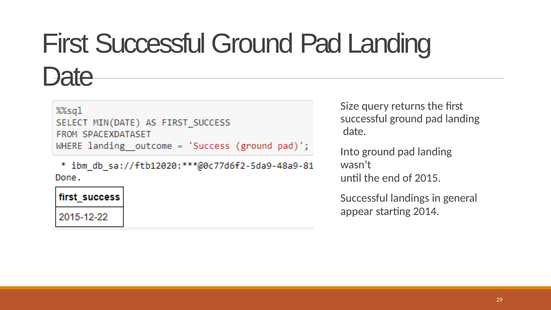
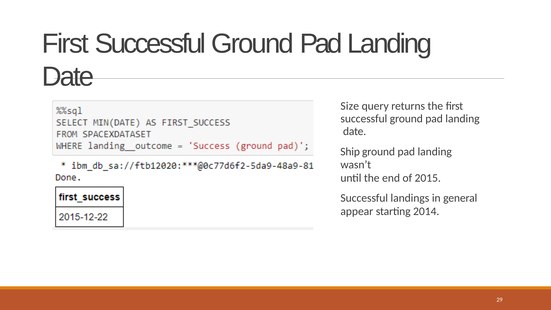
Into: Into -> Ship (350, 152)
